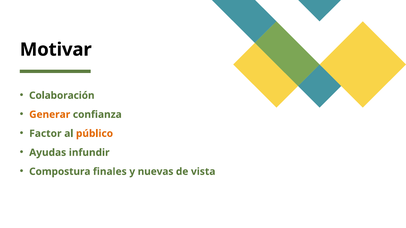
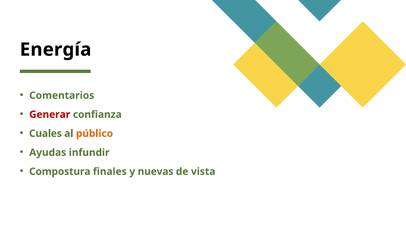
Motivar: Motivar -> Energía (56, 50)
Colaboración: Colaboración -> Comentarios (62, 96)
Generar colour: orange -> red (50, 115)
Factor: Factor -> Cuales (45, 134)
